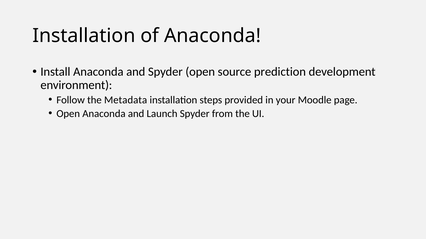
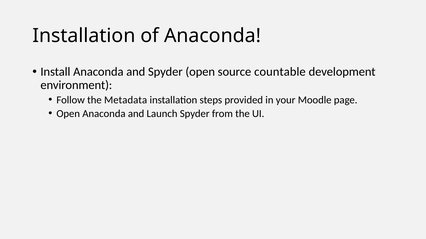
prediction: prediction -> countable (280, 72)
